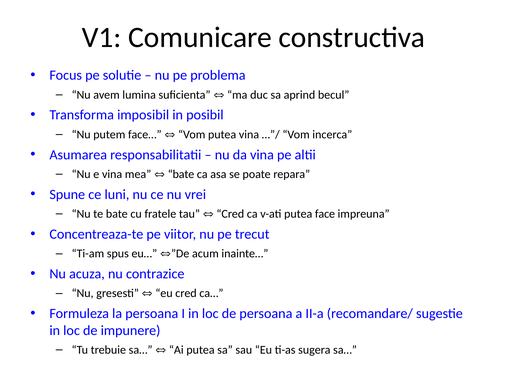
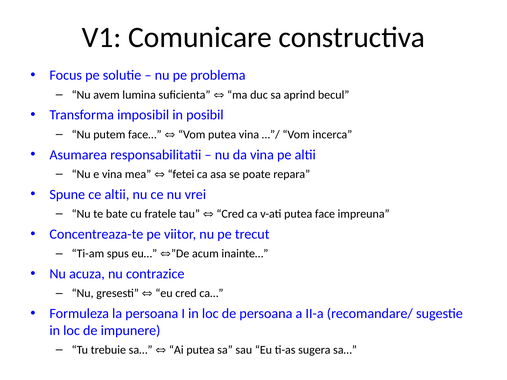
bate: bate -> fetei (181, 174)
ce luni: luni -> altii (117, 195)
